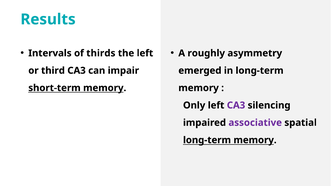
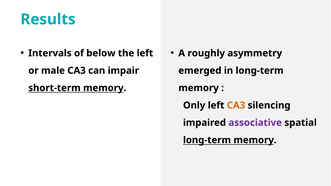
thirds: thirds -> below (101, 53)
third: third -> male (53, 71)
CA3 colour: purple -> orange (236, 105)
